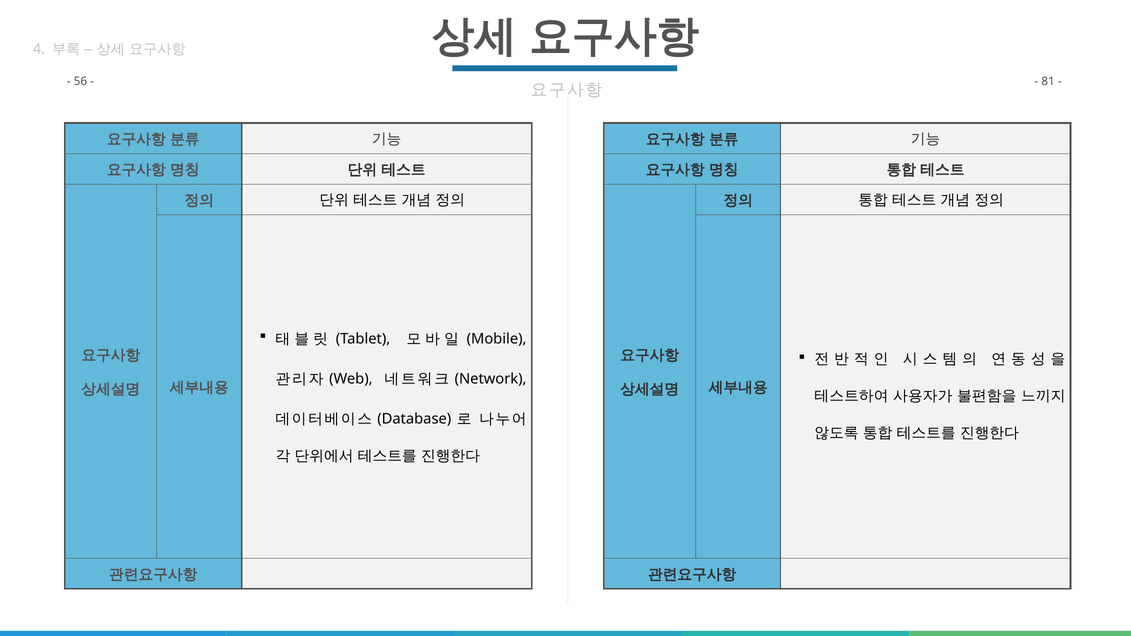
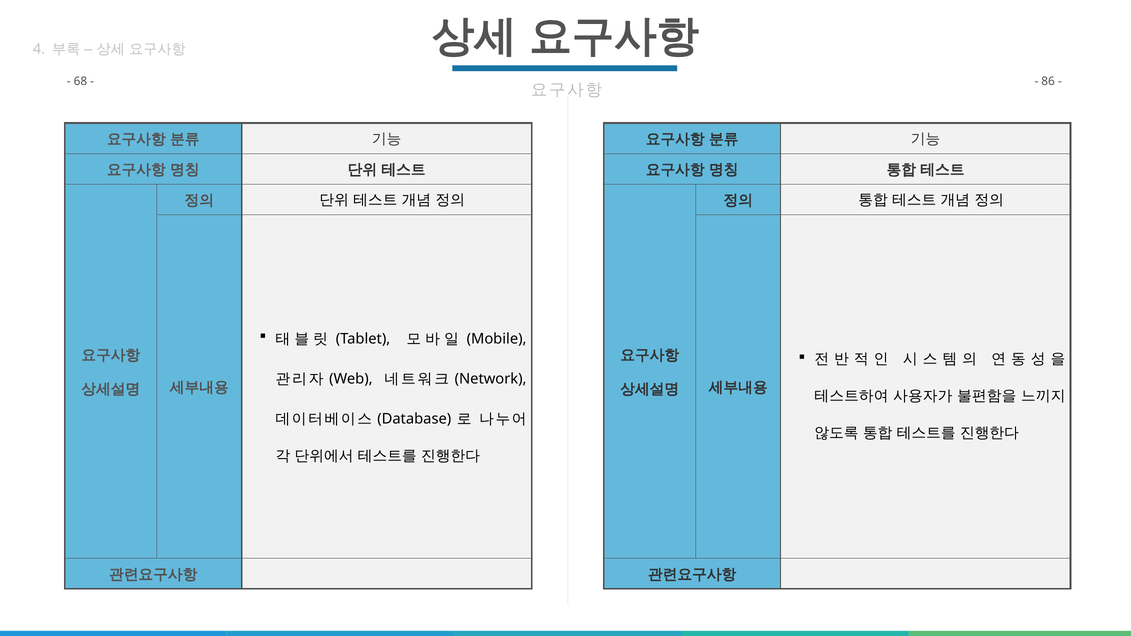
56: 56 -> 68 (80, 81)
81: 81 -> 86 (1048, 81)
